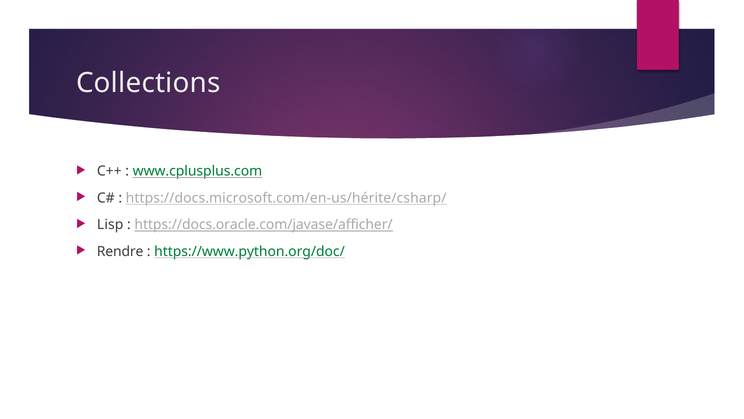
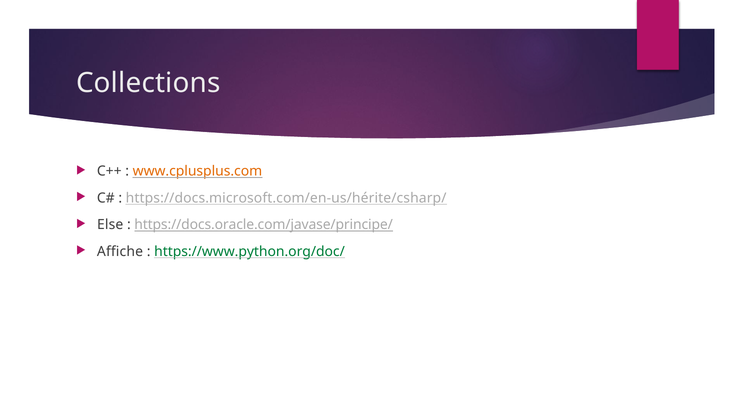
www.cplusplus.com colour: green -> orange (197, 171)
Lisp: Lisp -> Else (110, 224)
https://docs.oracle.com/javase/afficher/: https://docs.oracle.com/javase/afficher/ -> https://docs.oracle.com/javase/principe/ (264, 224)
Rendre: Rendre -> Affiche (120, 251)
